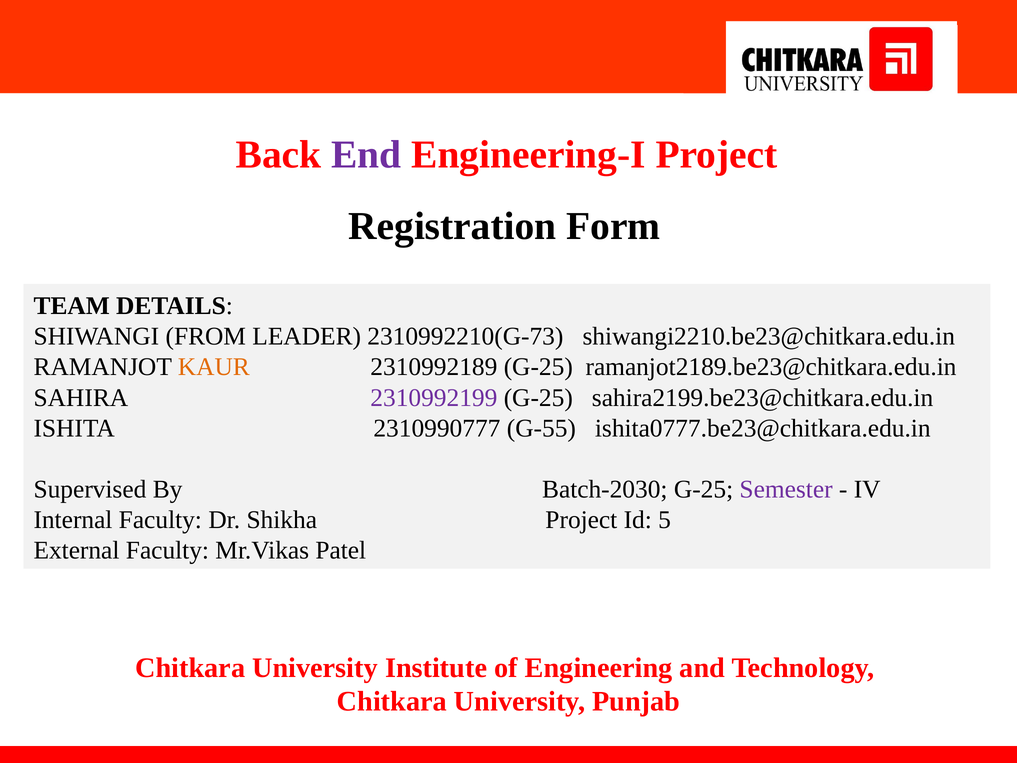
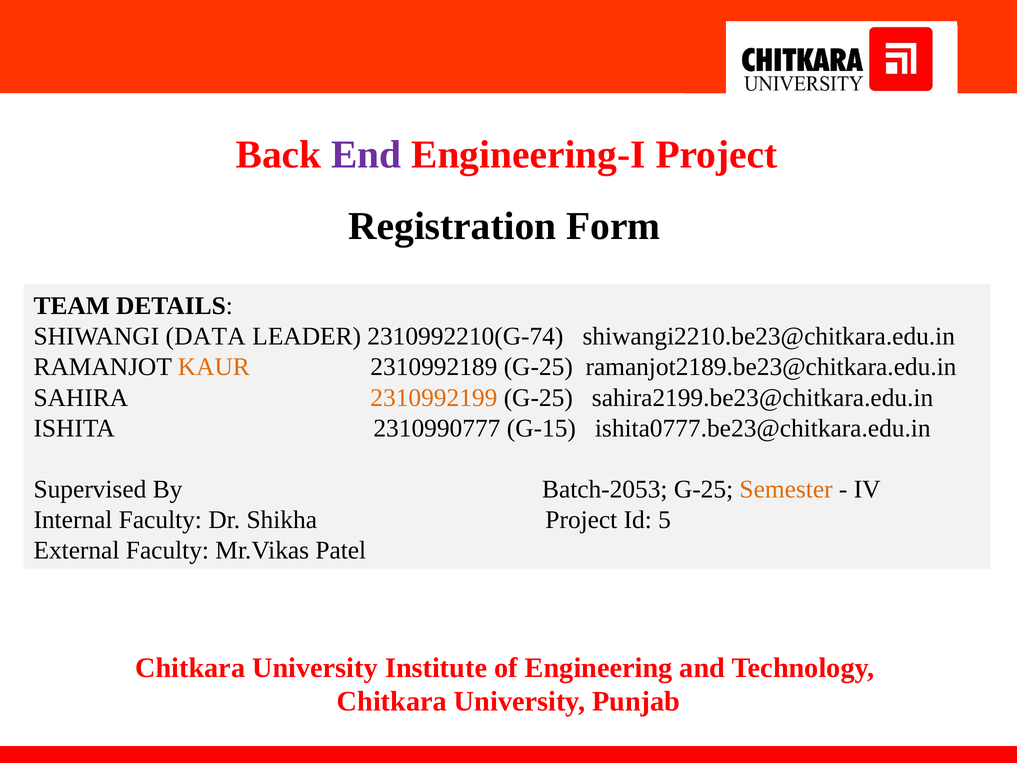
FROM: FROM -> DATA (206, 336)
2310992210(G-73: 2310992210(G-73 -> 2310992210(G-74 (465, 336)
2310992199 colour: purple -> orange (434, 397)
G-55: G-55 -> G-15 (541, 428)
Batch-2030: Batch-2030 -> Batch-2053 (605, 489)
Semester colour: purple -> orange (786, 489)
